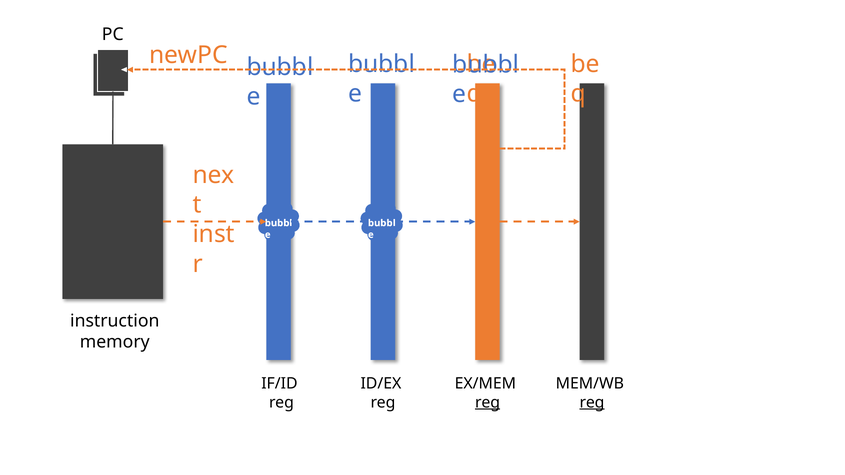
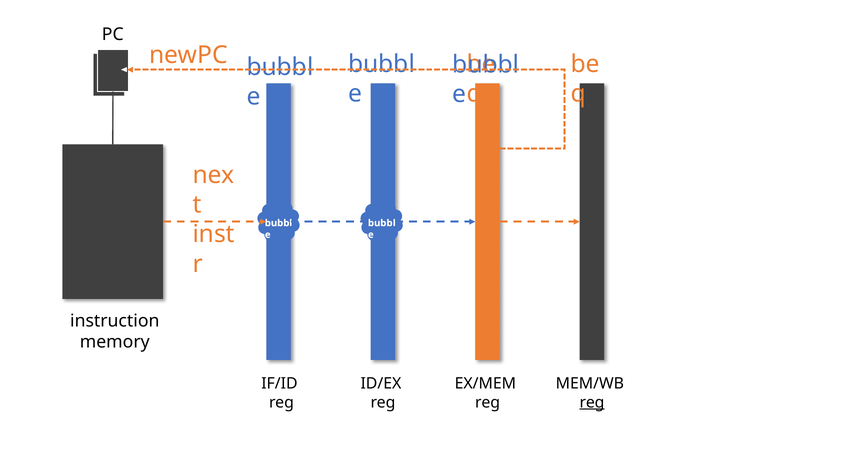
reg underline: present -> none (488, 403)
